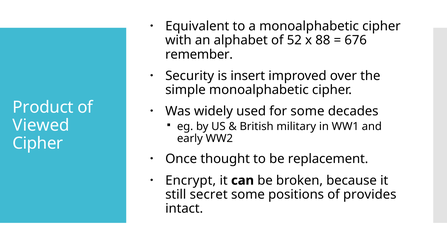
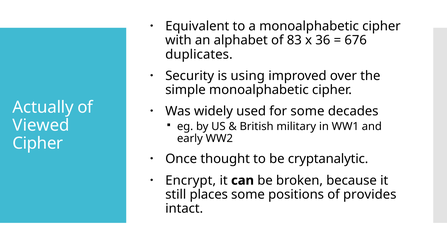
52: 52 -> 83 (294, 40)
88: 88 -> 36 (323, 40)
remember: remember -> duplicates (199, 55)
insert: insert -> using (248, 76)
Product: Product -> Actually (43, 107)
replacement: replacement -> cryptanalytic (328, 159)
secret: secret -> places (209, 195)
